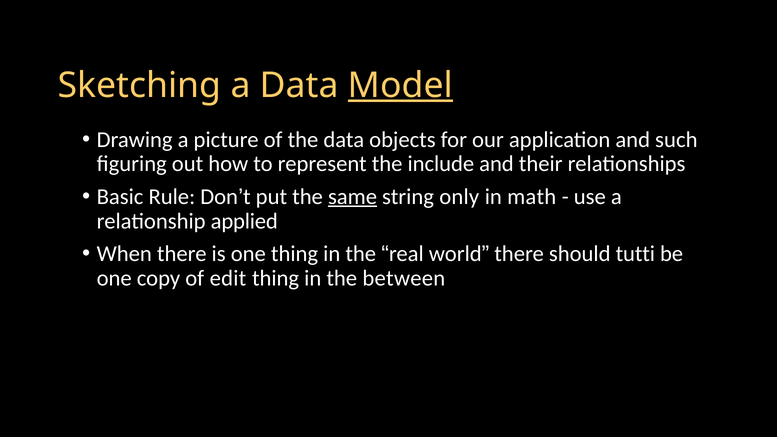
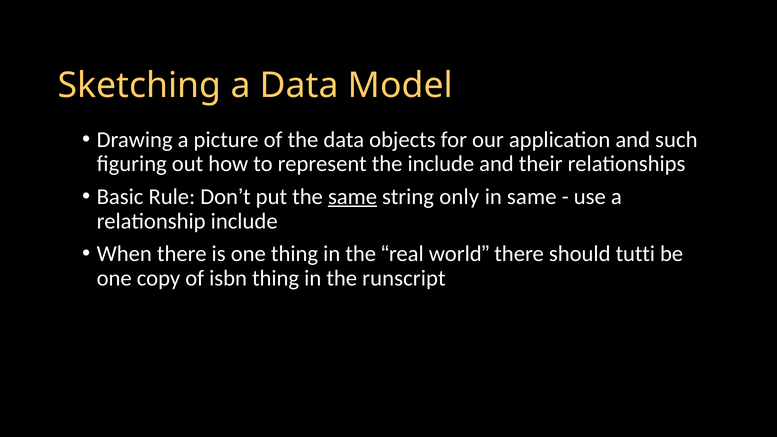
Model underline: present -> none (400, 85)
in math: math -> same (532, 197)
relationship applied: applied -> include (244, 221)
edit: edit -> isbn (228, 278)
between: between -> runscript (404, 278)
